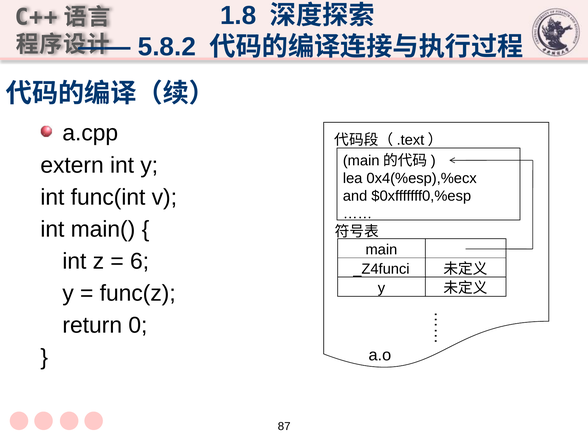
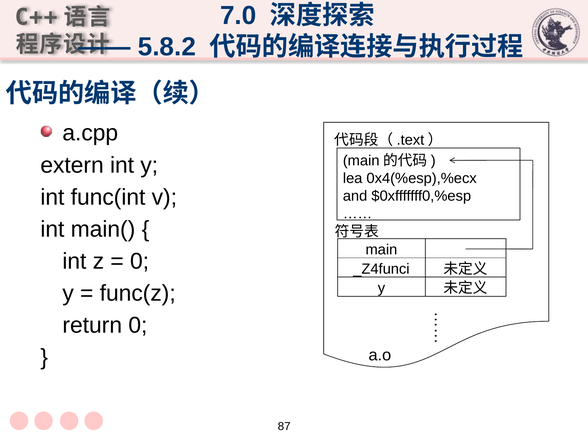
1.8: 1.8 -> 7.0 (238, 15)
6: 6 -> 0 (140, 261)
